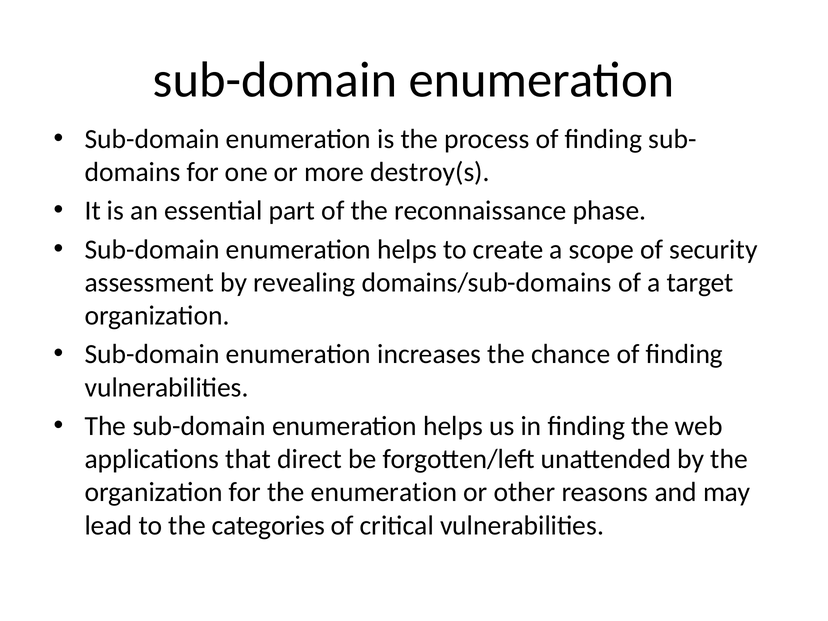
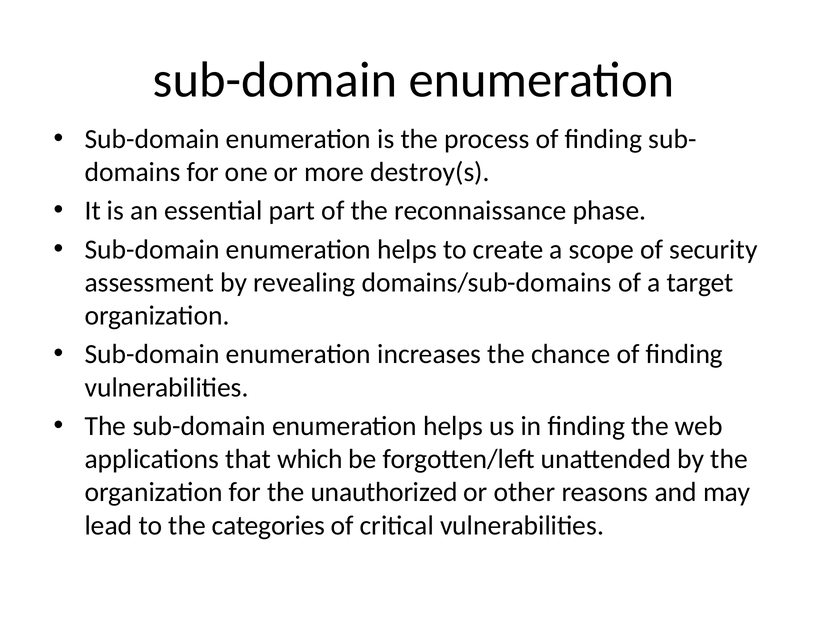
direct: direct -> which (310, 459)
the enumeration: enumeration -> unauthorized (384, 492)
